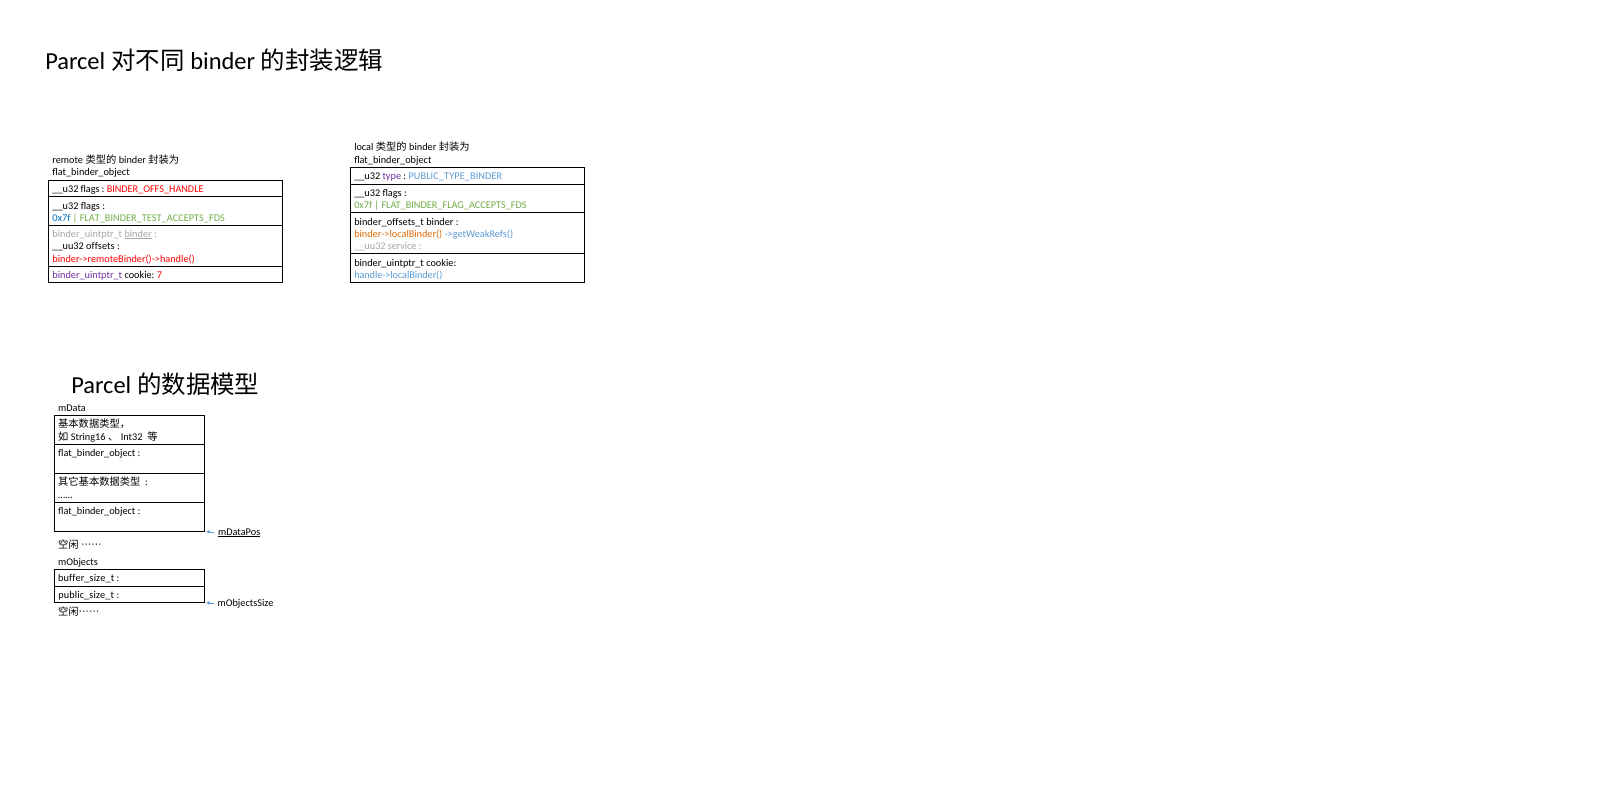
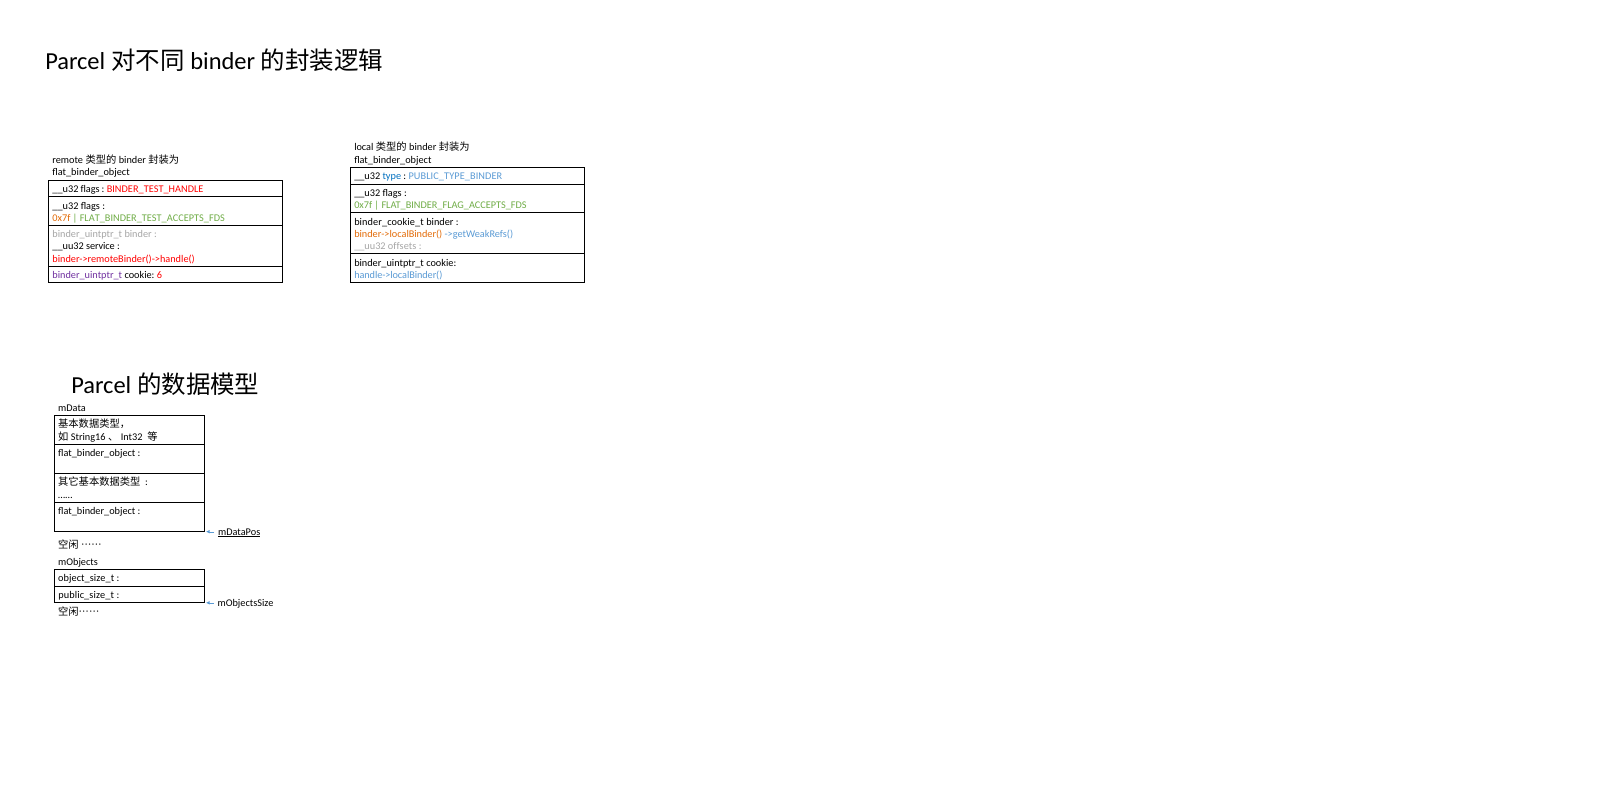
type colour: purple -> blue (392, 177)
BINDER_OFFS_HANDLE: BINDER_OFFS_HANDLE -> BINDER_TEST_HANDLE (155, 189)
0x7f colour: blue -> orange (61, 218)
binder_offsets_t: binder_offsets_t -> binder_cookie_t (389, 222)
binder underline: present -> none (138, 234)
service: service -> offsets (402, 246)
offsets: offsets -> service (100, 247)
7: 7 -> 6 (159, 275)
buffer_size_t: buffer_size_t -> object_size_t (86, 579)
